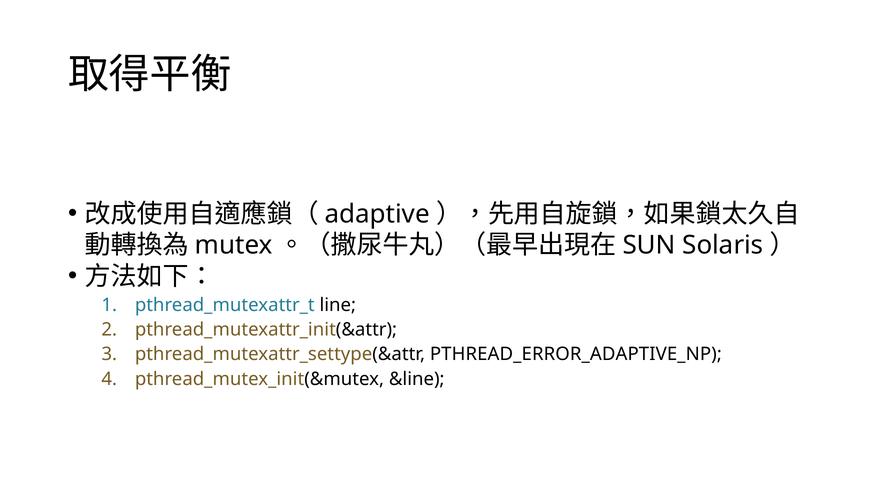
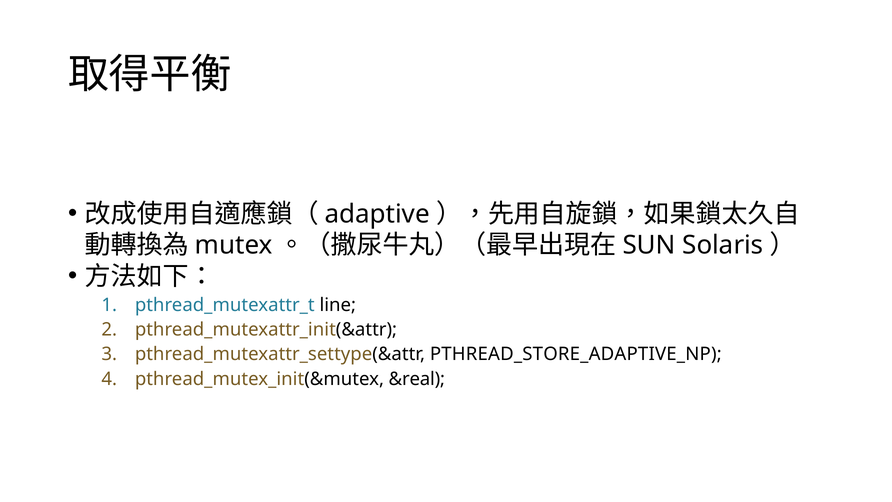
PTHREAD_ERROR_ADAPTIVE_NP: PTHREAD_ERROR_ADAPTIVE_NP -> PTHREAD_STORE_ADAPTIVE_NP (576, 354)
&line: &line -> &real (417, 379)
